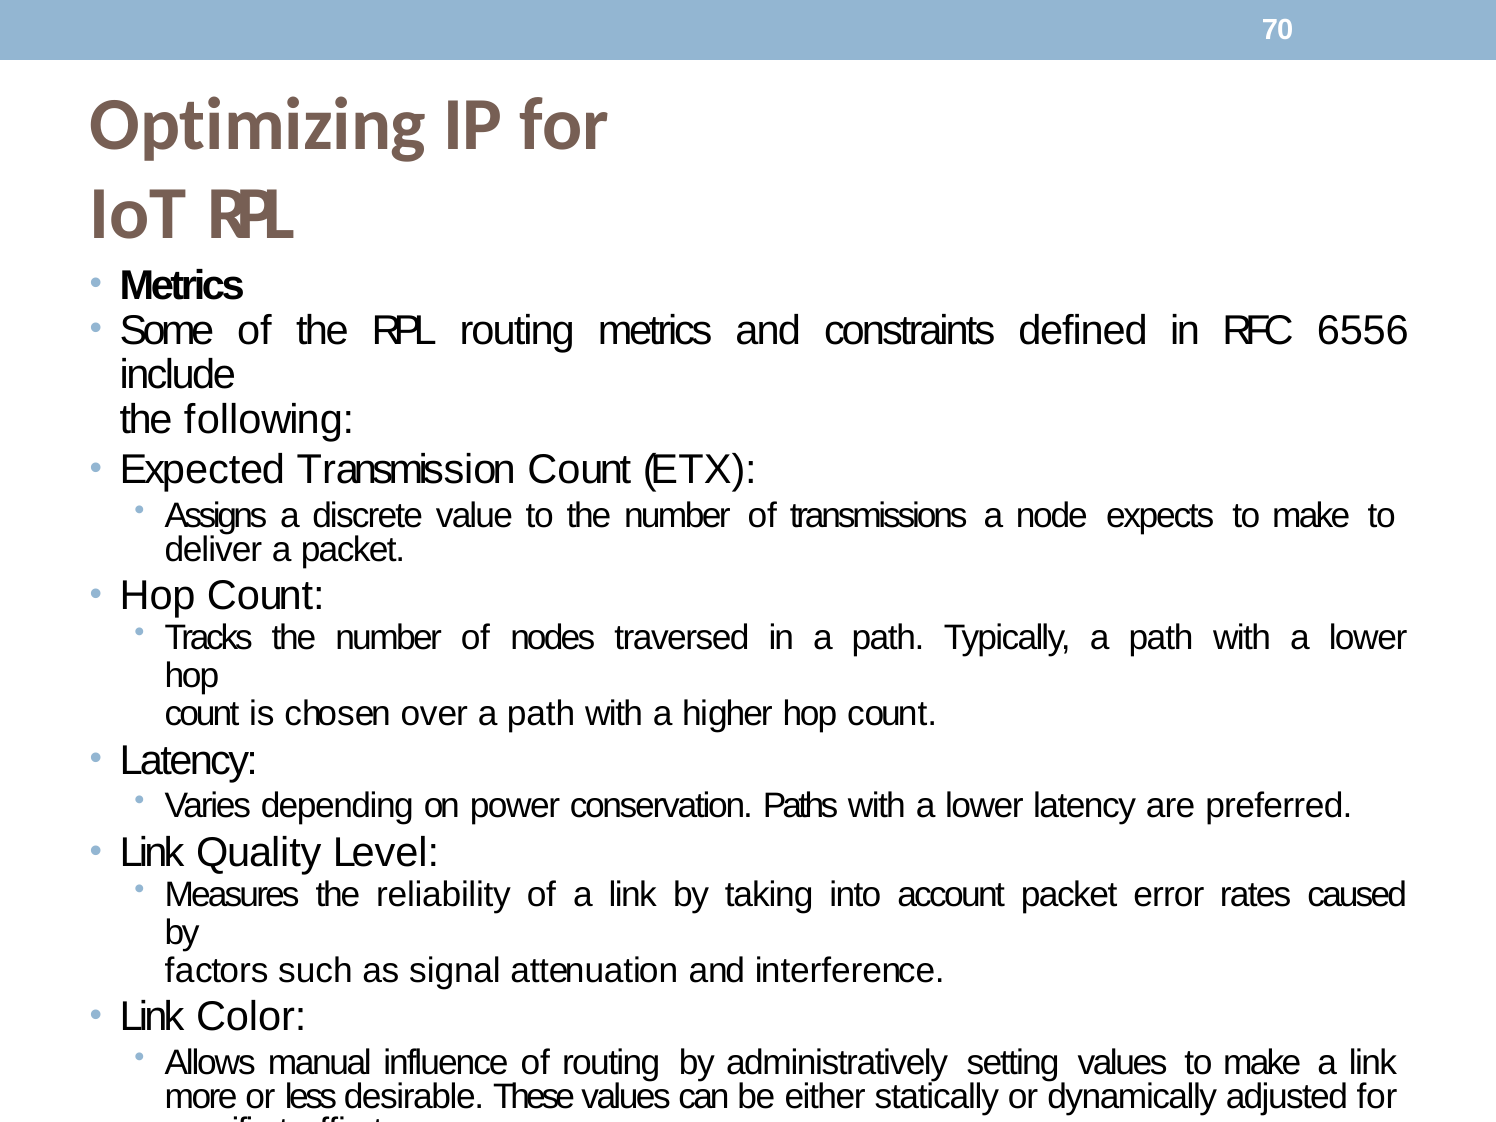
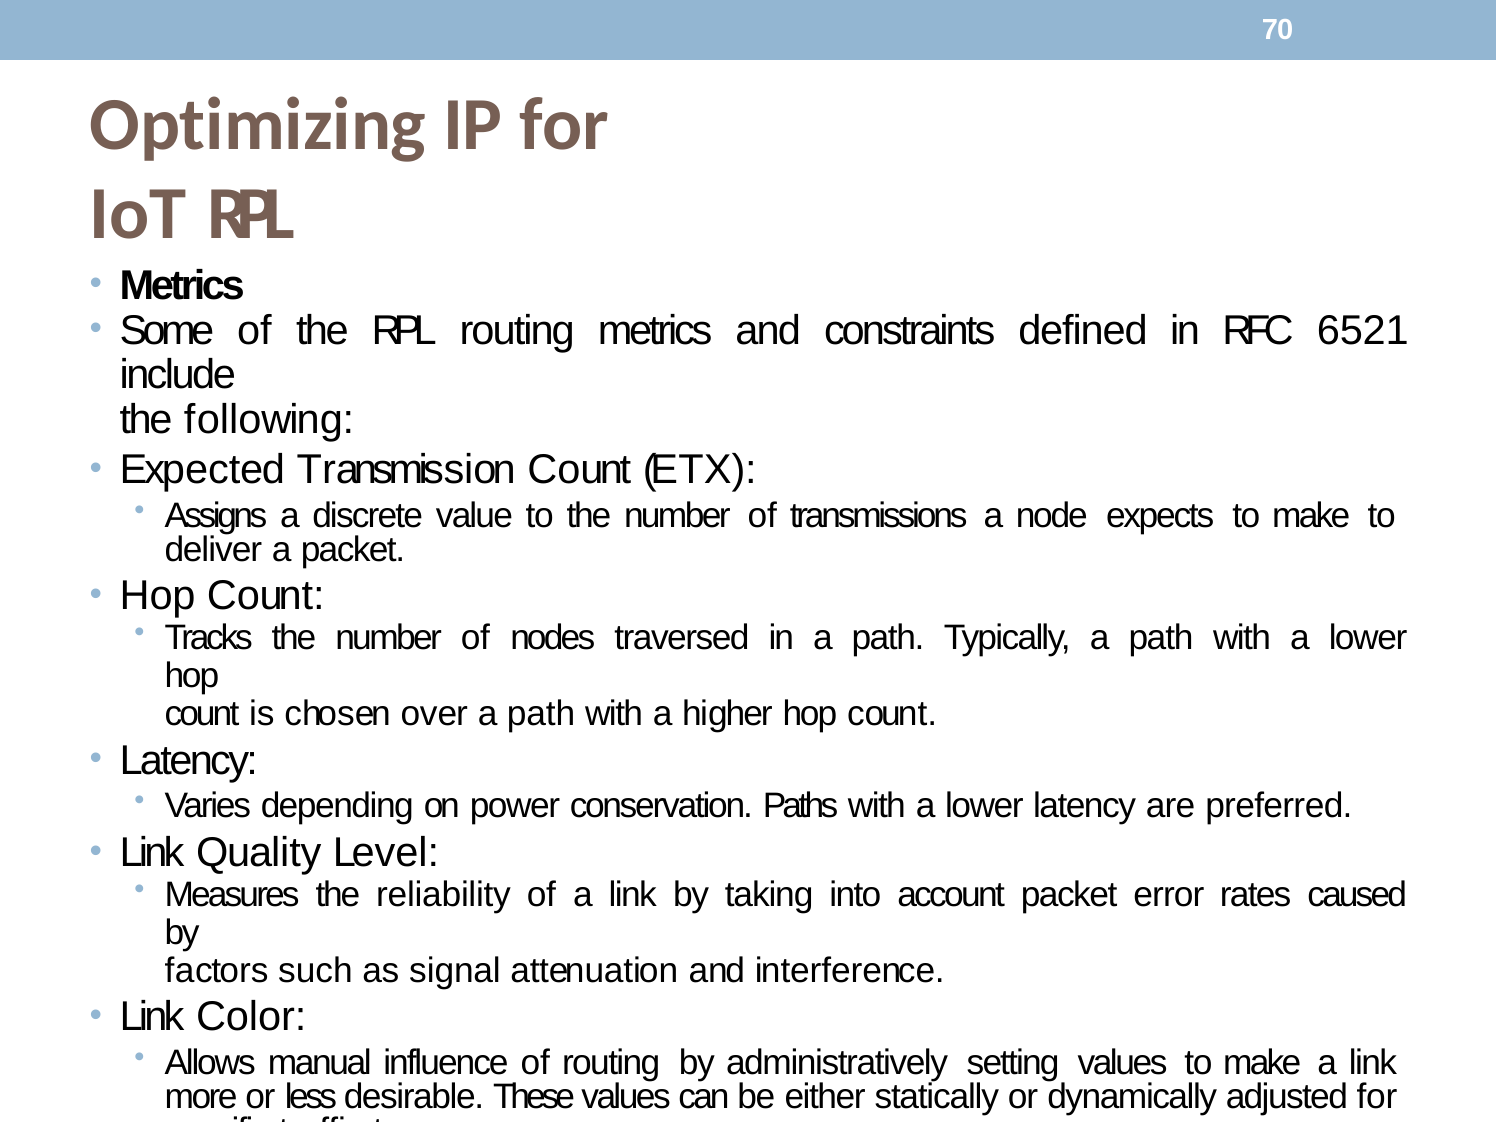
6556: 6556 -> 6521 (1363, 330)
